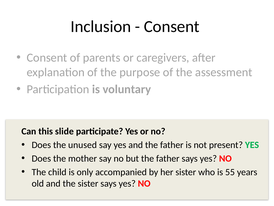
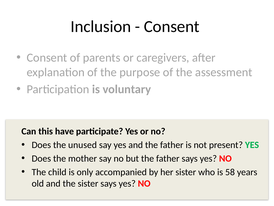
slide: slide -> have (64, 131)
55: 55 -> 58 (230, 172)
